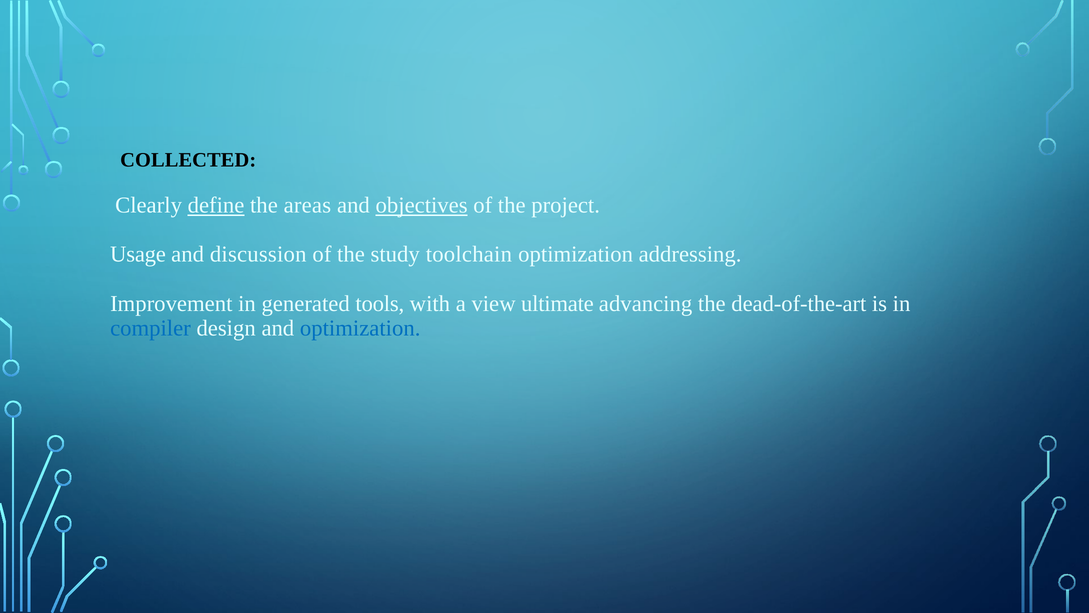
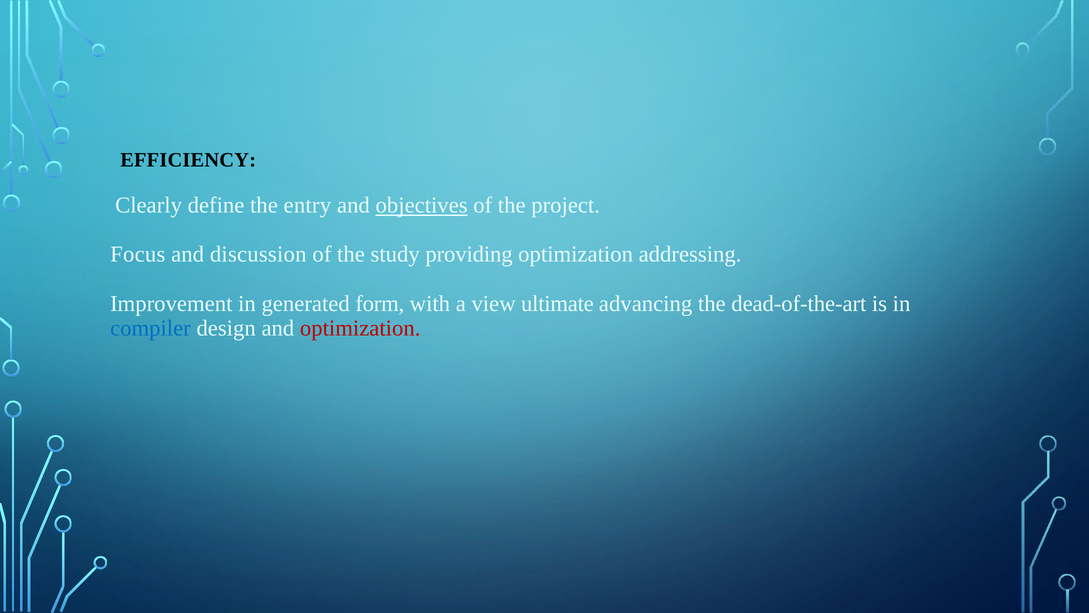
COLLECTED: COLLECTED -> EFFICIENCY (188, 160)
define underline: present -> none (216, 205)
areas: areas -> entry (307, 205)
Usage: Usage -> Focus (138, 254)
toolchain: toolchain -> providing (469, 254)
tools: tools -> form (380, 303)
optimization colour: blue -> red (360, 328)
